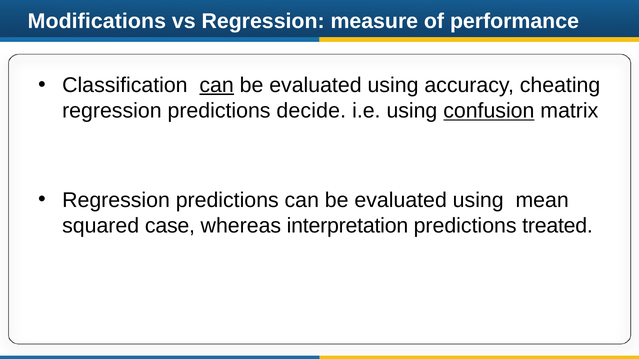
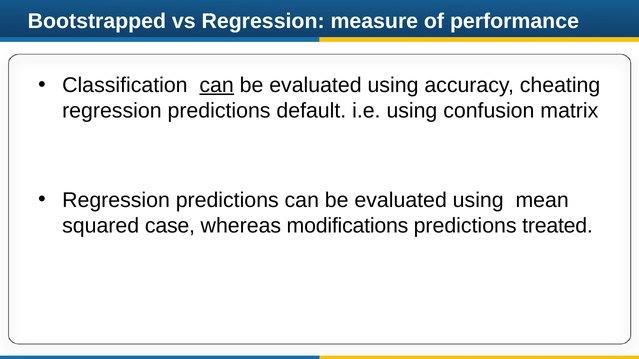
Modifications: Modifications -> Bootstrapped (97, 21)
decide: decide -> default (311, 111)
confusion underline: present -> none (489, 111)
interpretation: interpretation -> modifications (347, 226)
